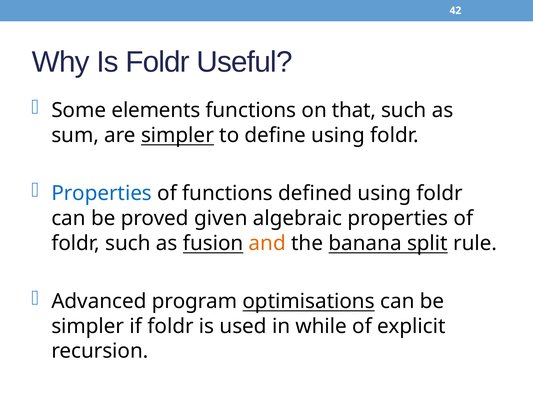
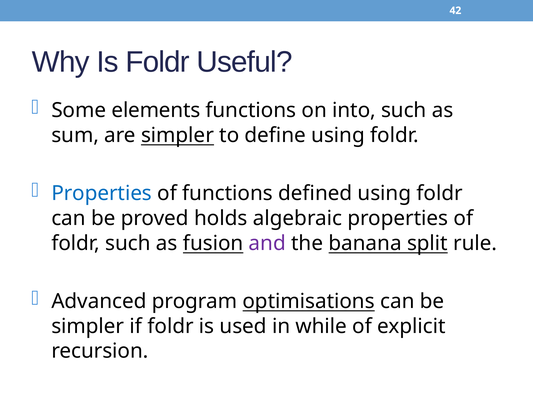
that: that -> into (354, 110)
given: given -> holds (221, 218)
and colour: orange -> purple (267, 243)
